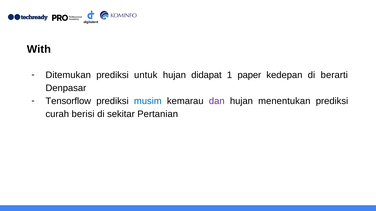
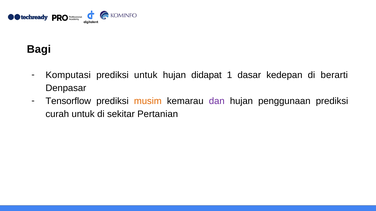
With: With -> Bagi (39, 49)
Ditemukan: Ditemukan -> Komputasi (68, 75)
paper: paper -> dasar (249, 75)
musim colour: blue -> orange (148, 101)
menentukan: menentukan -> penggunaan (284, 101)
curah berisi: berisi -> untuk (83, 114)
